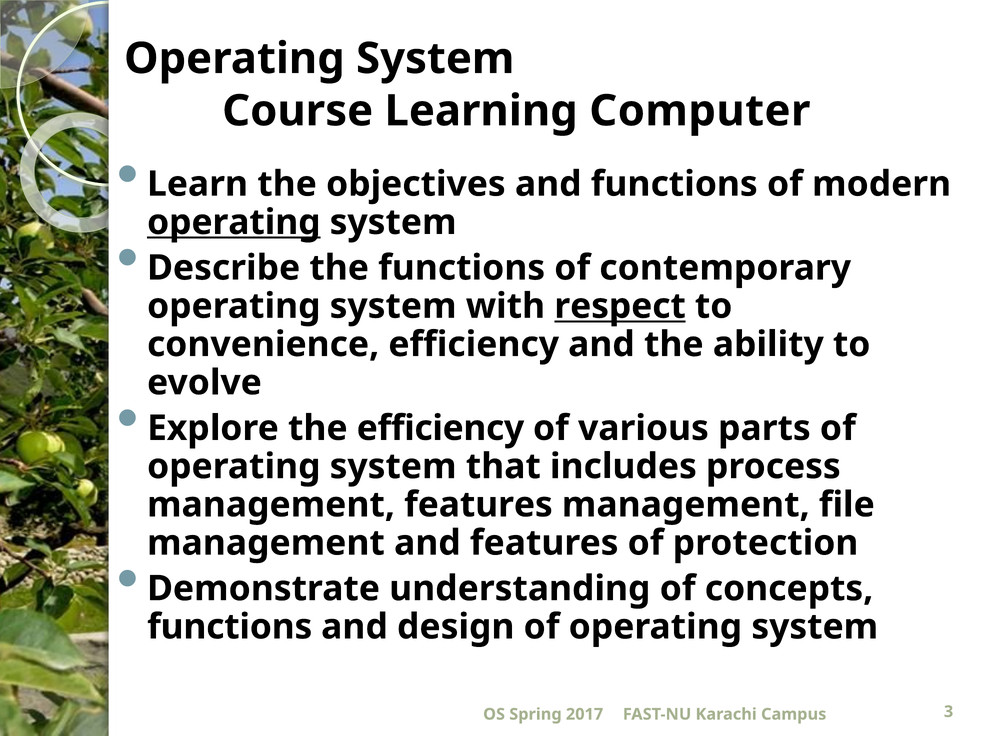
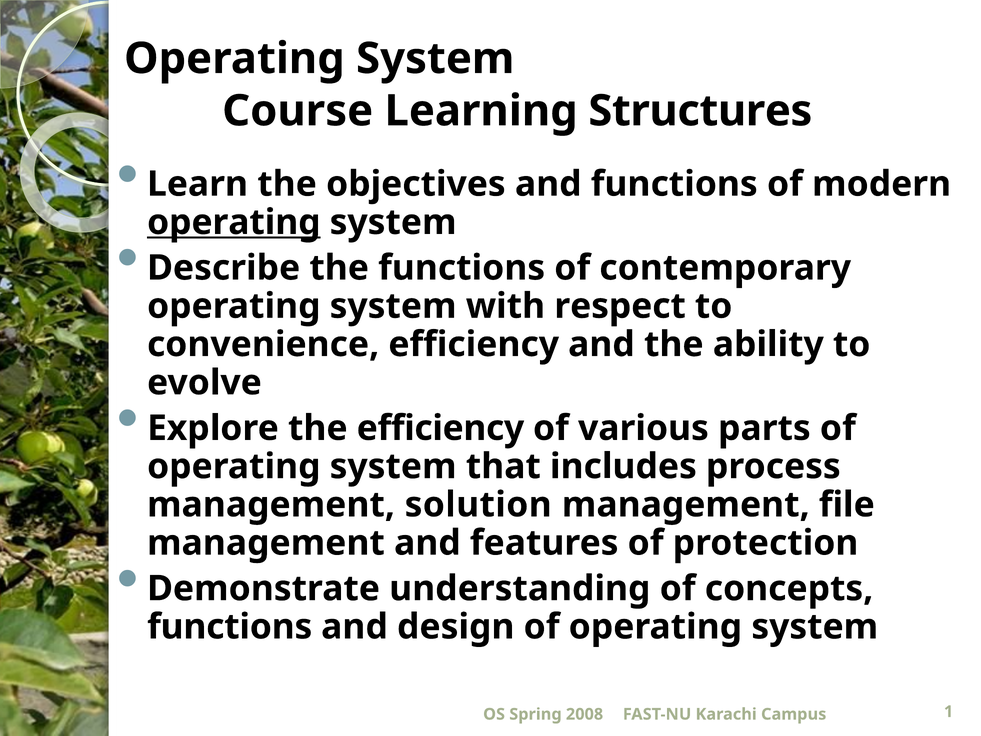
Computer: Computer -> Structures (700, 111)
respect underline: present -> none (620, 306)
management features: features -> solution (478, 505)
2017: 2017 -> 2008 (585, 714)
3: 3 -> 1 (949, 711)
